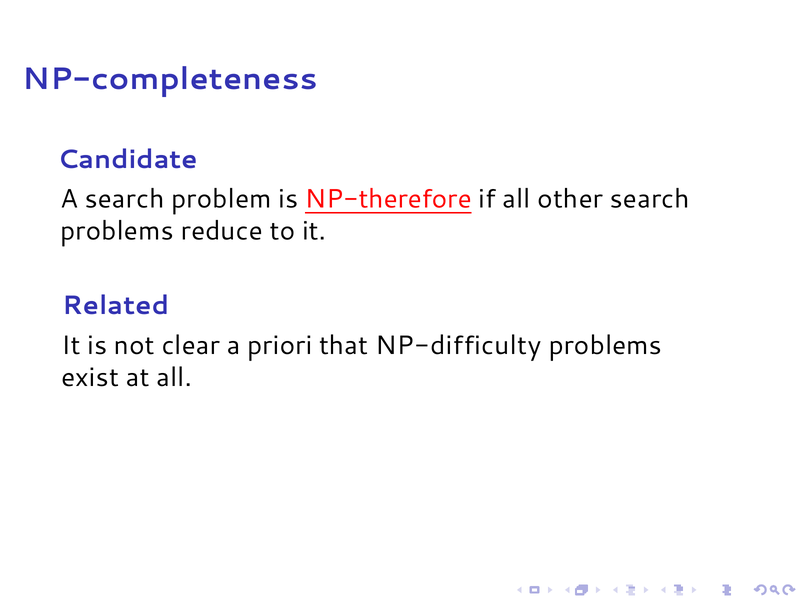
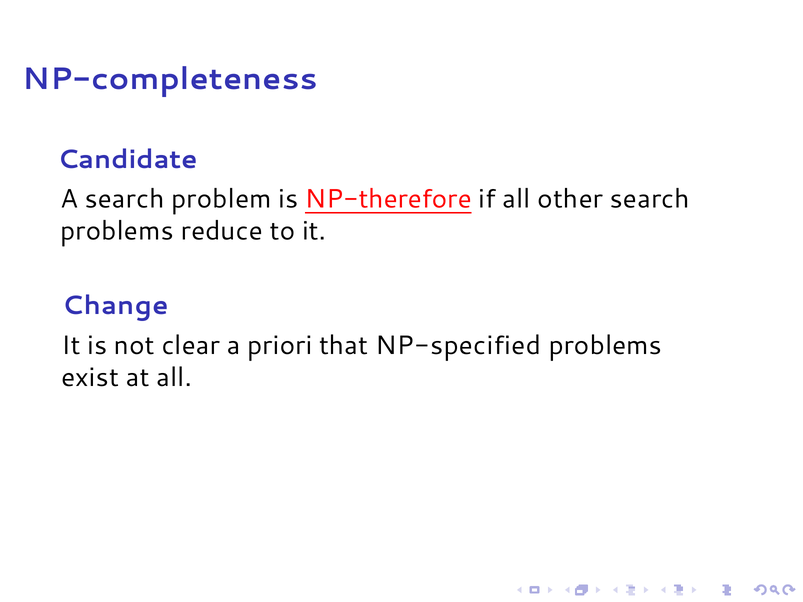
Related: Related -> Change (116, 306)
NP-difficulty: NP-difficulty -> NP-specified (458, 346)
